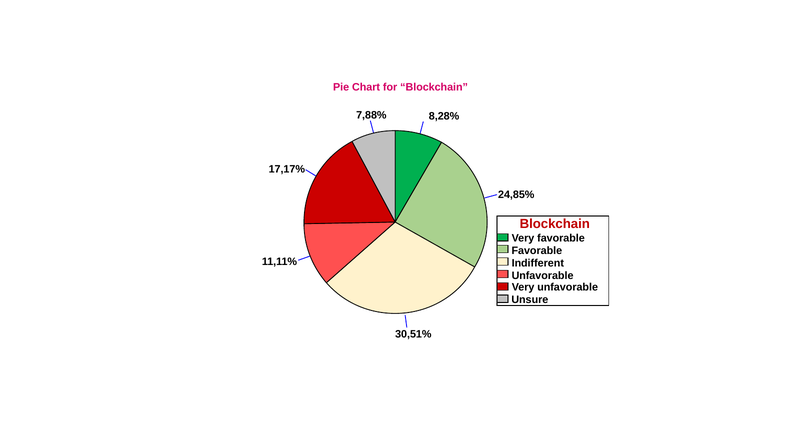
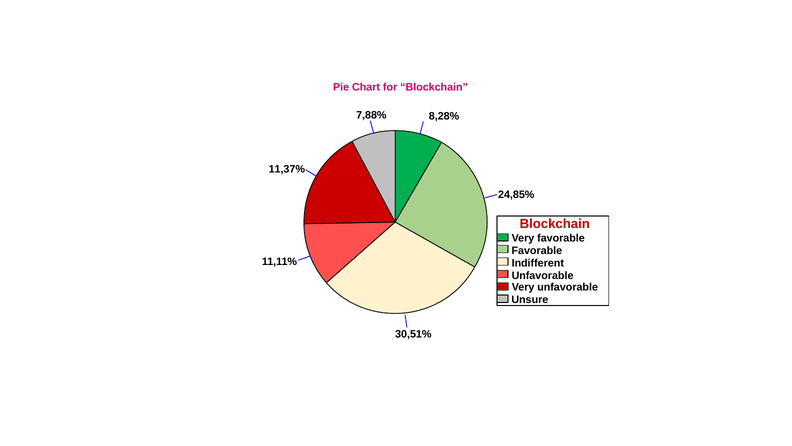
17,17%: 17,17% -> 11,37% (287, 169)
